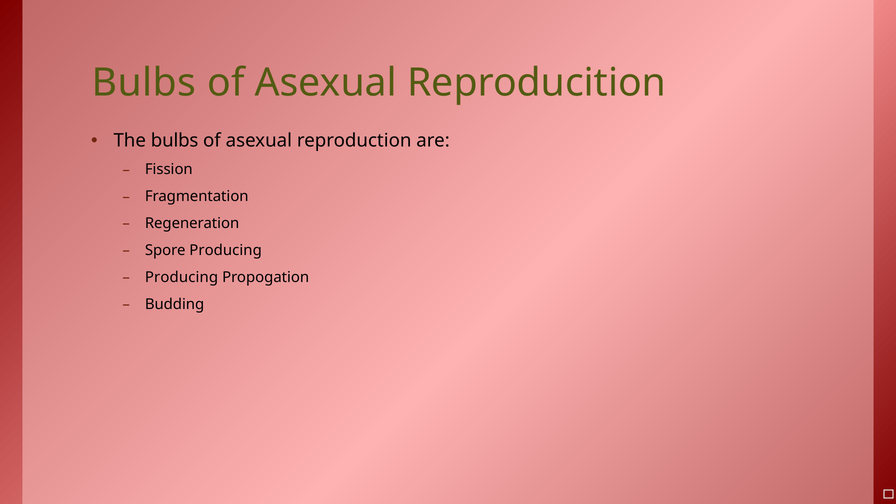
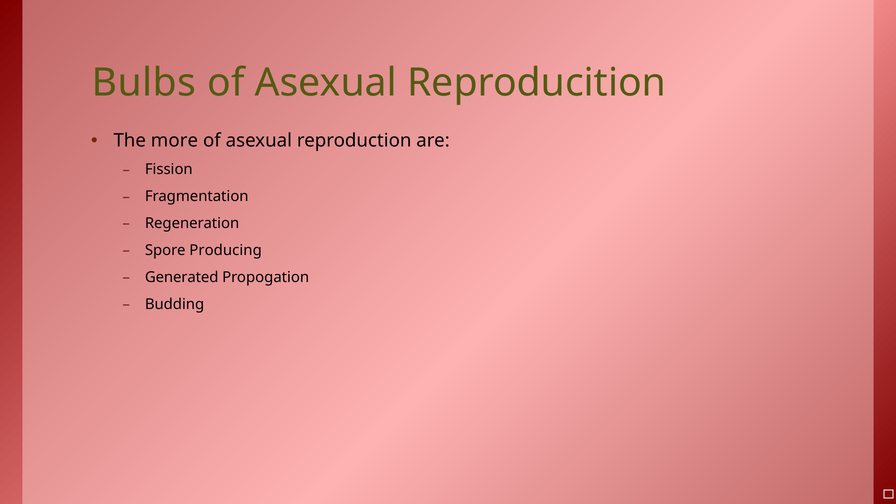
The bulbs: bulbs -> more (174, 140)
Producing: Producing -> Generated (182, 277)
